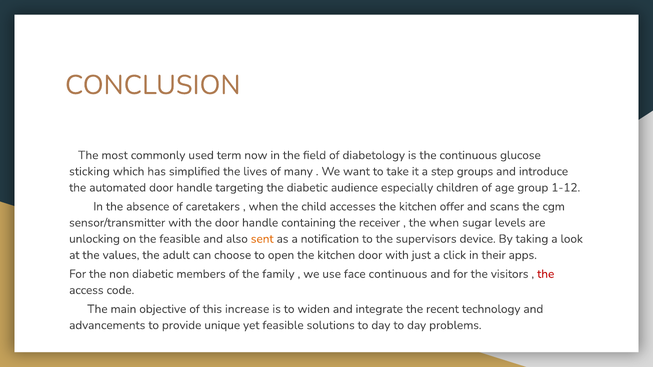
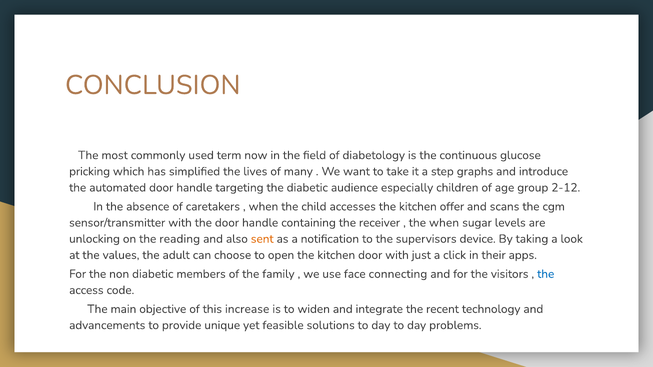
sticking: sticking -> pricking (90, 172)
groups: groups -> graphs (475, 172)
1-12: 1-12 -> 2-12 (566, 188)
the feasible: feasible -> reading (180, 239)
face continuous: continuous -> connecting (398, 274)
the colour: red -> blue (546, 274)
